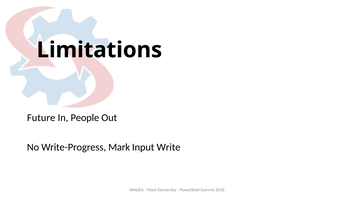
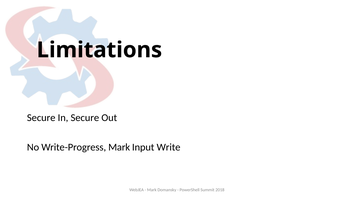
Future: Future -> Secure (41, 118)
In People: People -> Secure (85, 118)
